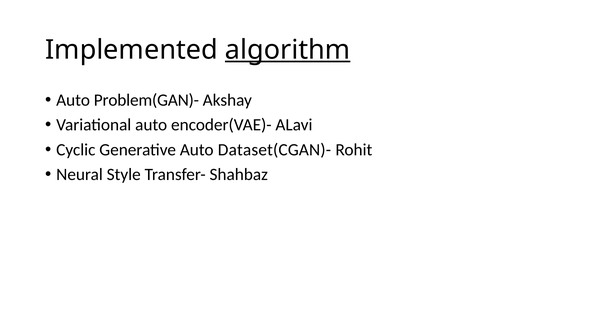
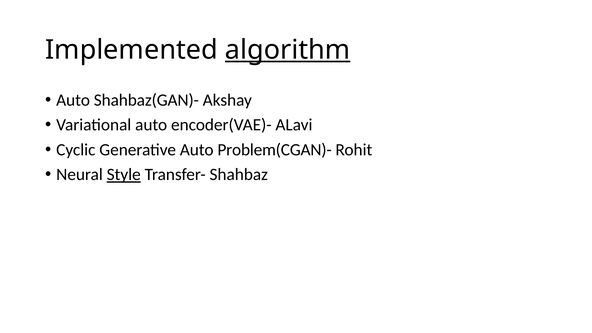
Problem(GAN)-: Problem(GAN)- -> Shahbaz(GAN)- (146, 100)
Dataset(CGAN)-: Dataset(CGAN)- -> Problem(CGAN)- (275, 150)
Style underline: none -> present (124, 175)
